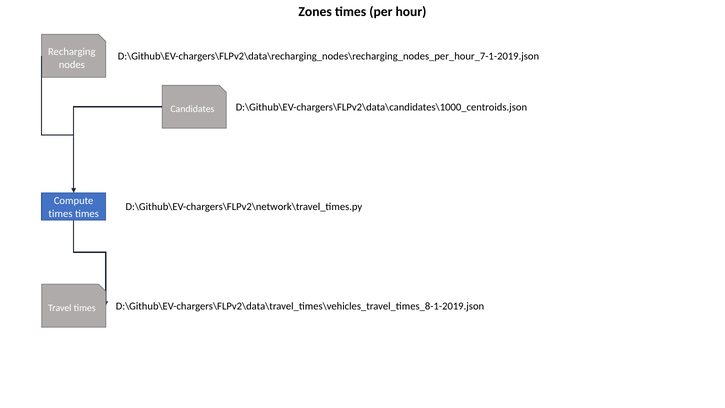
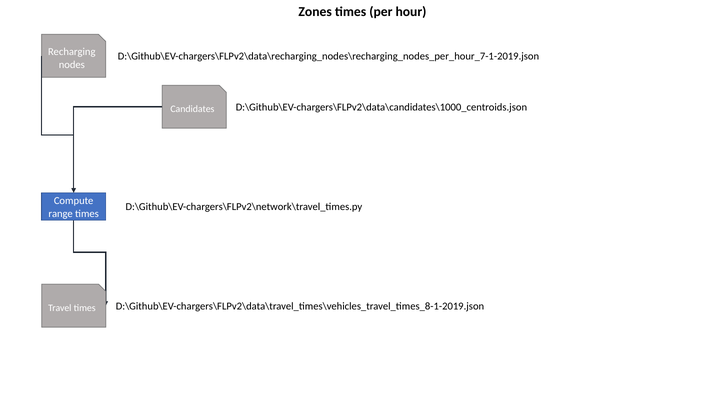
times: times -> range (61, 213)
